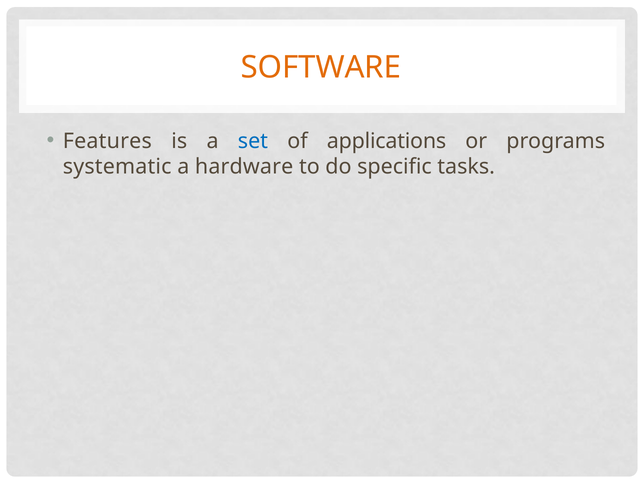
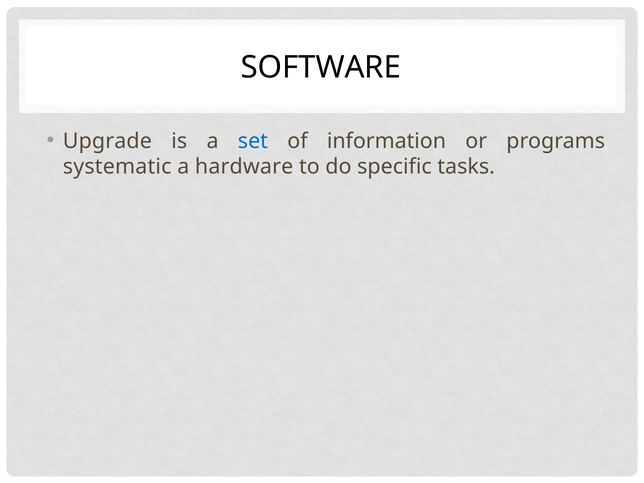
SOFTWARE colour: orange -> black (321, 68)
Features: Features -> Upgrade (107, 141)
applications: applications -> information (386, 141)
